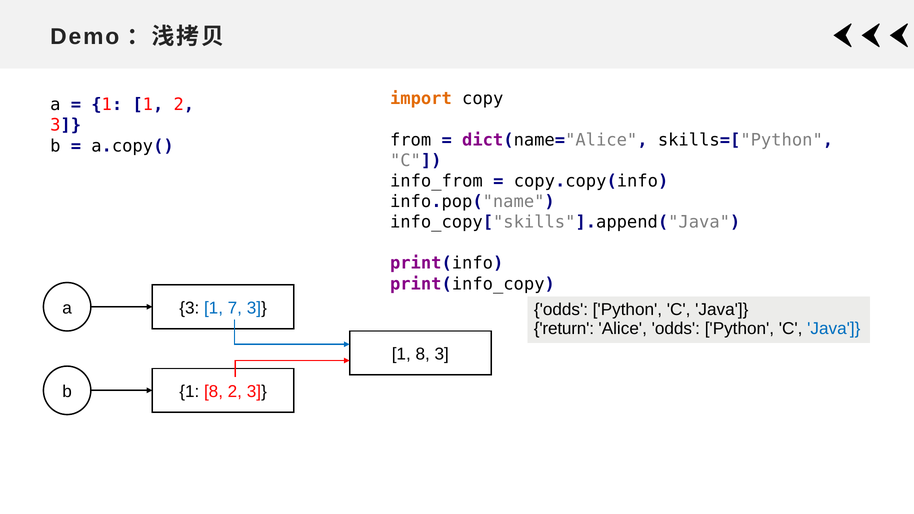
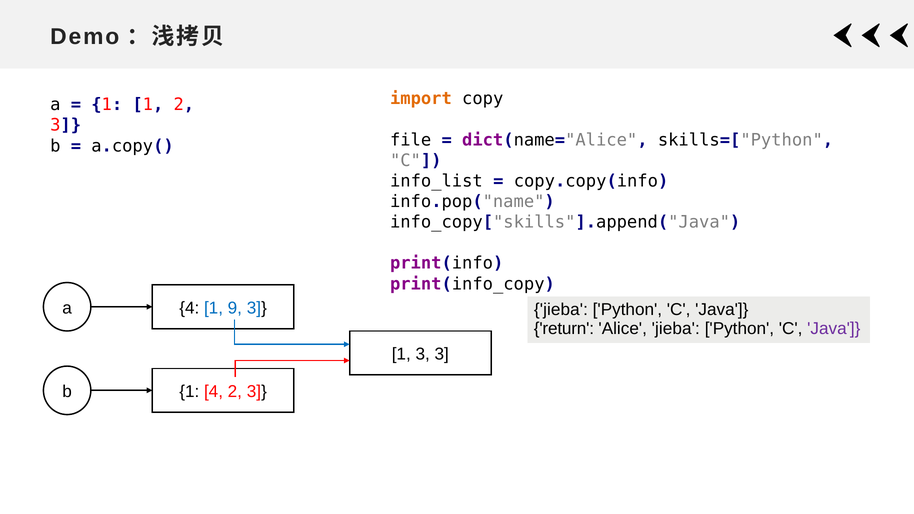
from: from -> file (411, 140)
info_from: info_from -> info_list (436, 181)
3: 3 -> 4 (189, 308)
7: 7 -> 9 (235, 308)
odds: odds -> jieba (561, 310)
Alice odds: odds -> jieba (676, 329)
Java colour: blue -> purple (834, 329)
8: 8 -> 3 (423, 354)
8: 8 -> 4 (214, 392)
